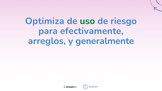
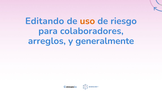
Optimiza: Optimiza -> Editando (45, 21)
uso colour: green -> orange (87, 21)
efectivamente: efectivamente -> colaboradores (92, 31)
